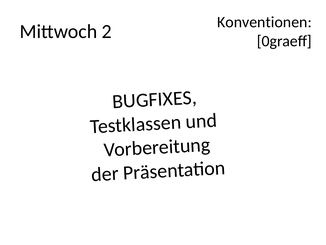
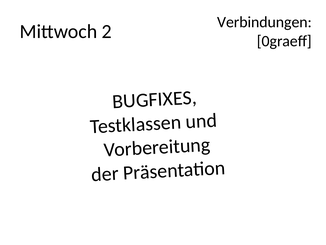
Konventionen: Konventionen -> Verbindungen (264, 22)
